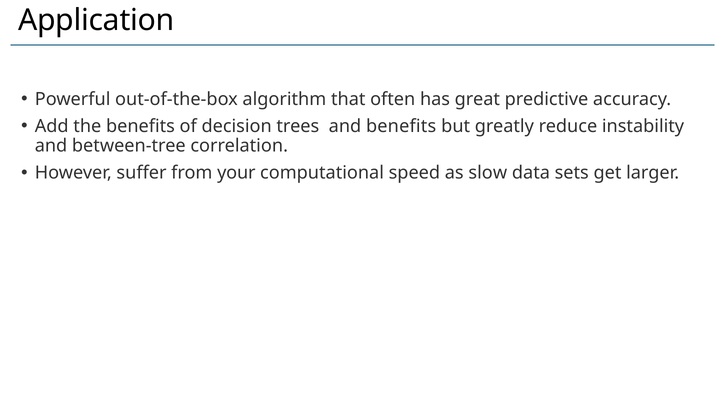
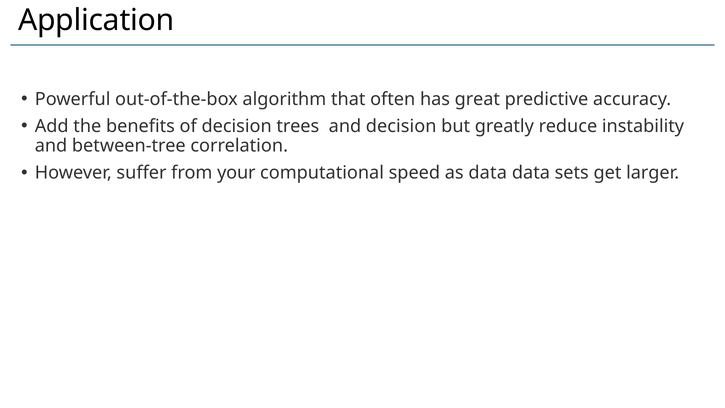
and benefits: benefits -> decision (401, 126)
as slow: slow -> data (488, 173)
